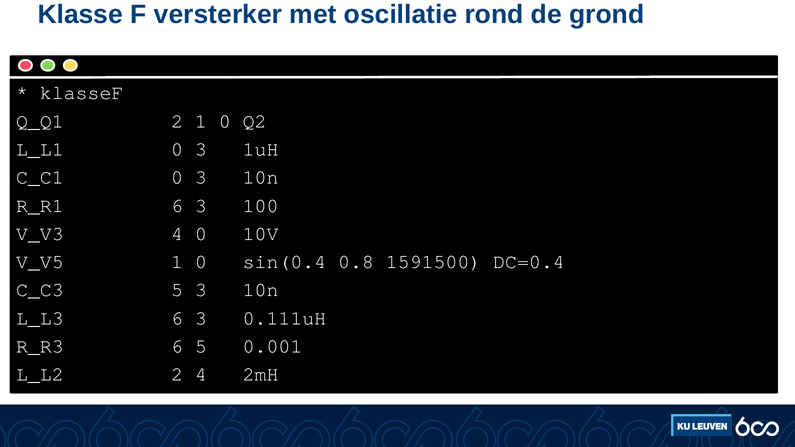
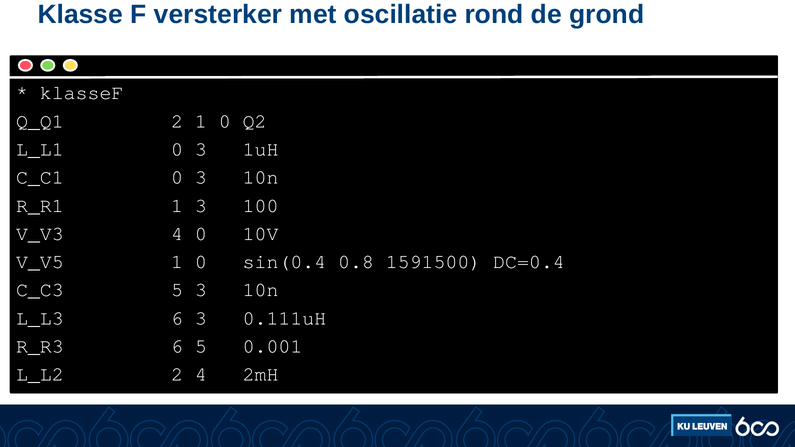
R_R1 6: 6 -> 1 (177, 206)
